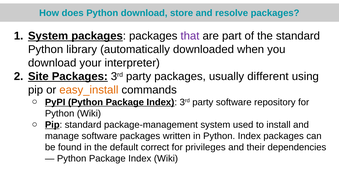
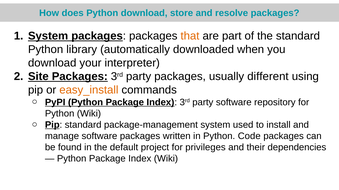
that colour: purple -> orange (190, 36)
Python Index: Index -> Code (249, 136)
correct: correct -> project (155, 148)
